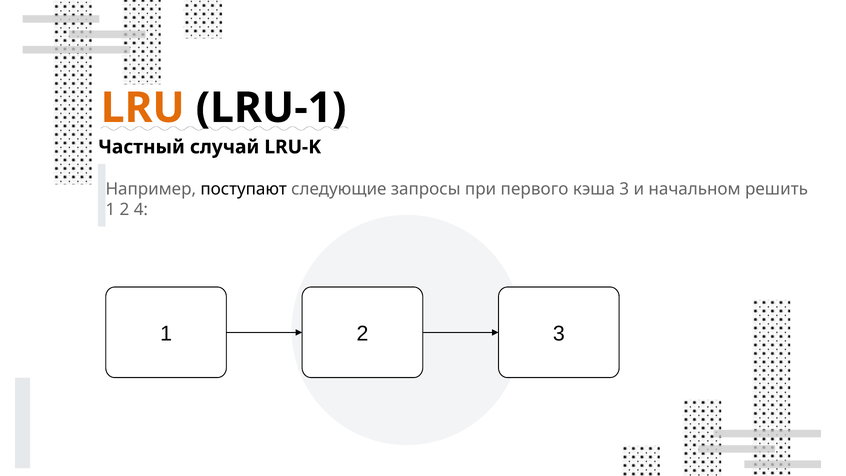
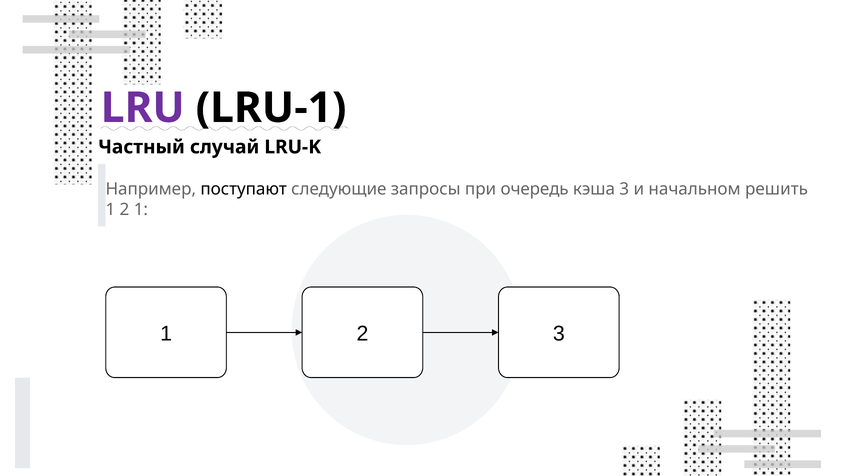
LRU colour: orange -> purple (143, 108)
первого: первого -> очередь (535, 189)
2 4: 4 -> 1 (141, 210)
